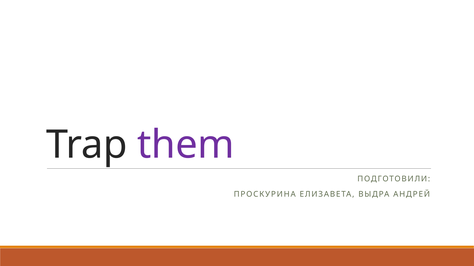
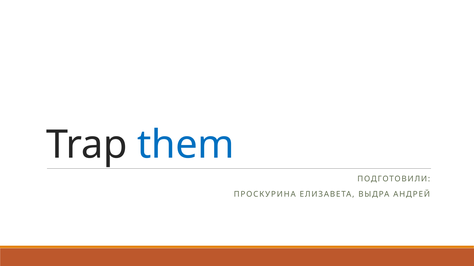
them colour: purple -> blue (186, 145)
